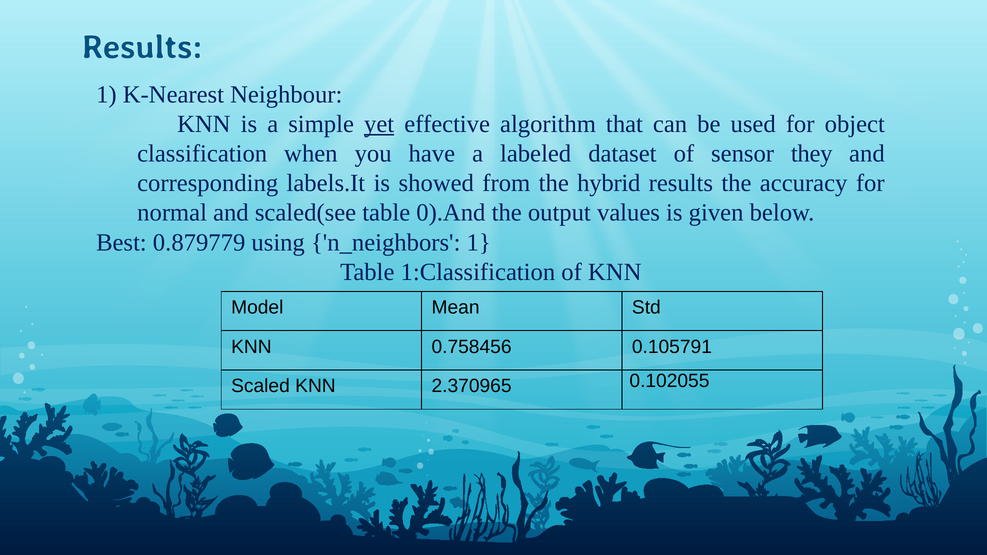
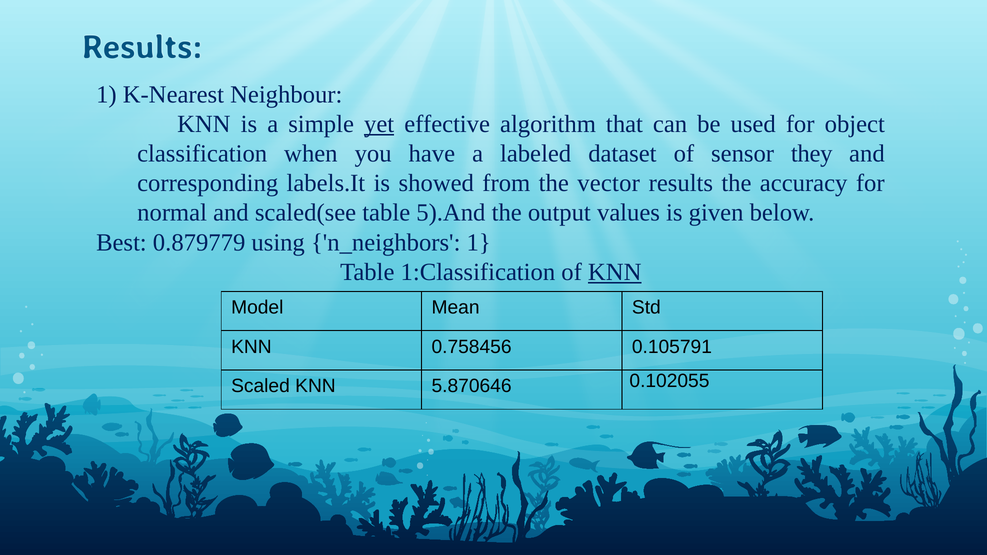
hybrid: hybrid -> vector (609, 183)
0).And: 0).And -> 5).And (451, 213)
KNN underline: none -> present (615, 272)
2.370965: 2.370965 -> 5.870646 (472, 386)
